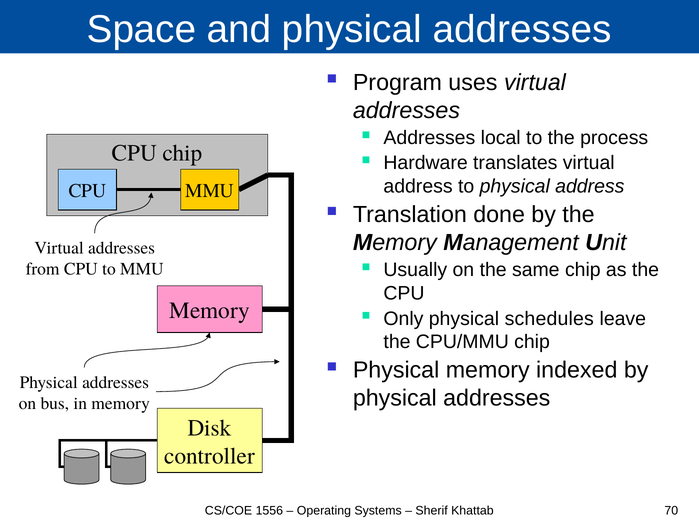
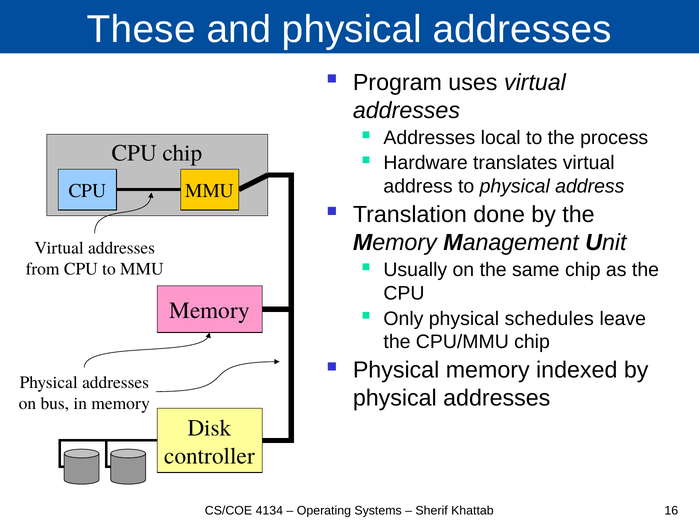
Space: Space -> These (141, 30)
1556: 1556 -> 4134 (269, 510)
70: 70 -> 16 (671, 510)
